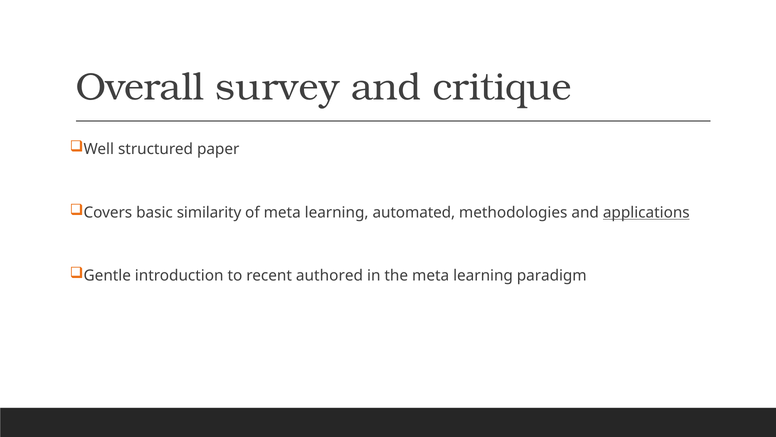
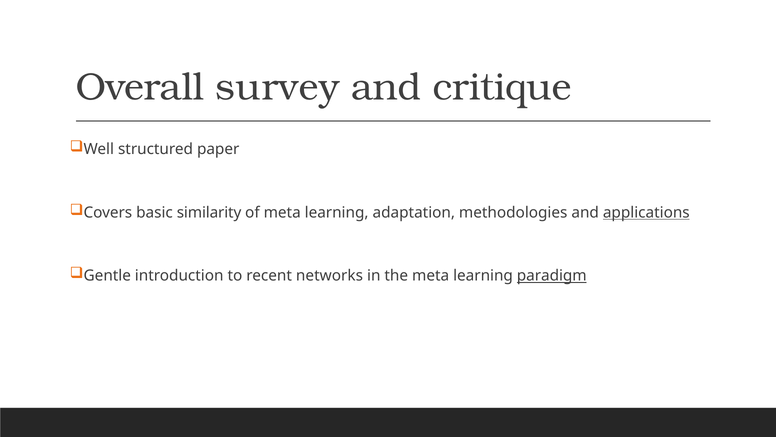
automated: automated -> adaptation (414, 212)
authored: authored -> networks (329, 276)
paradigm underline: none -> present (552, 276)
